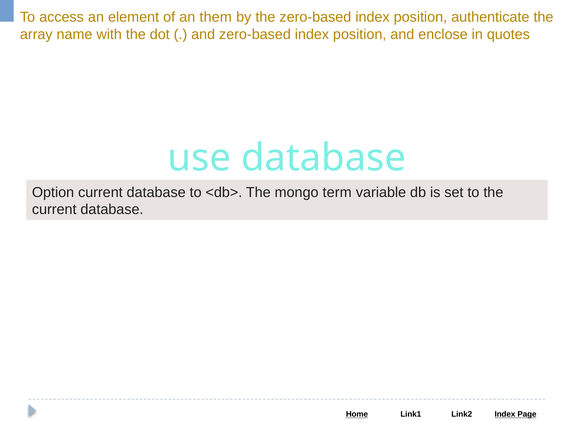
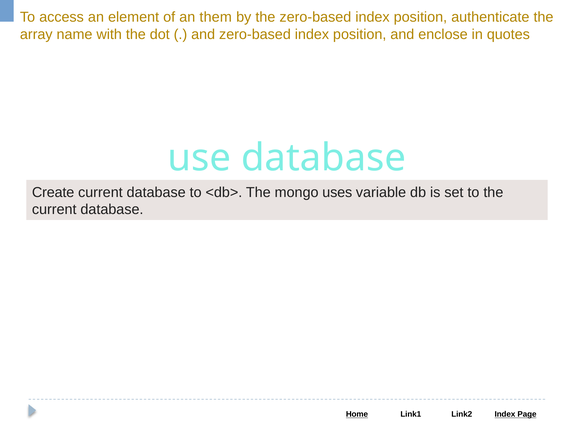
Option: Option -> Create (53, 192)
term: term -> uses (337, 192)
